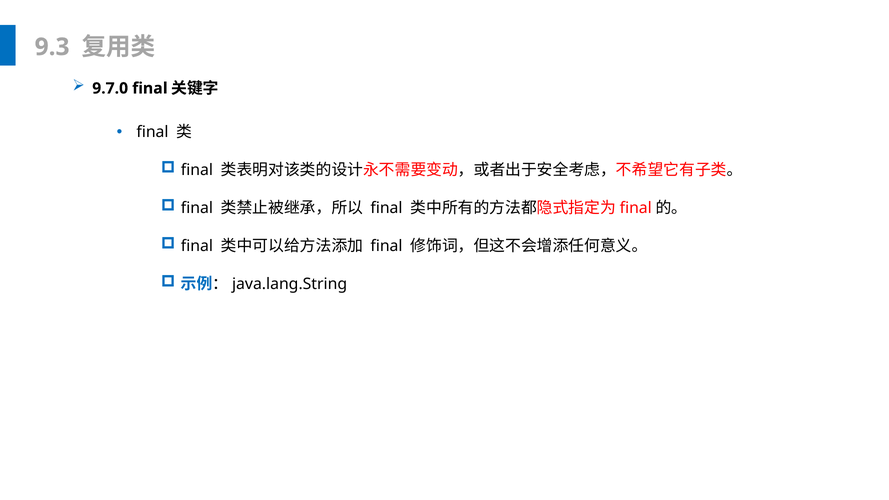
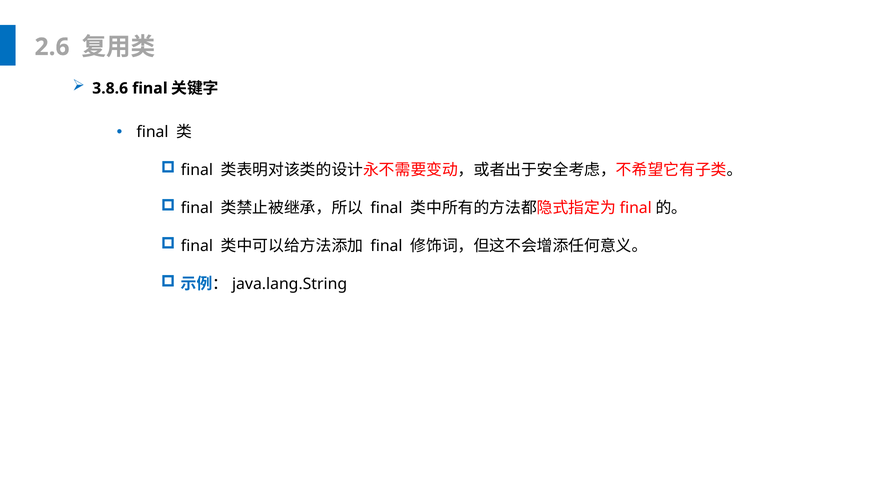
9.3: 9.3 -> 2.6 (52, 47)
9.7.0: 9.7.0 -> 3.8.6 (110, 88)
